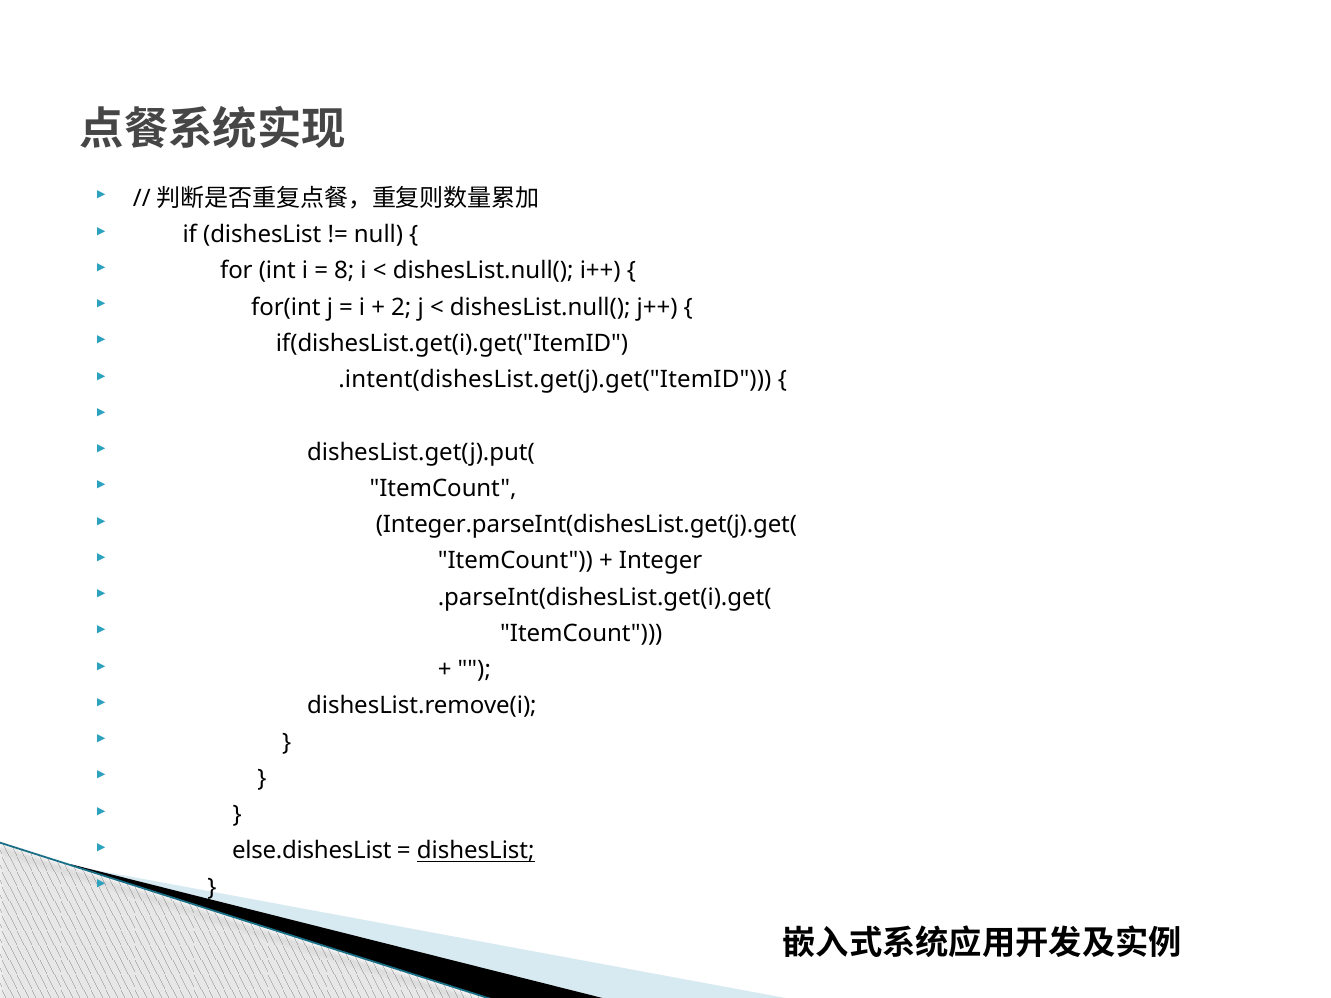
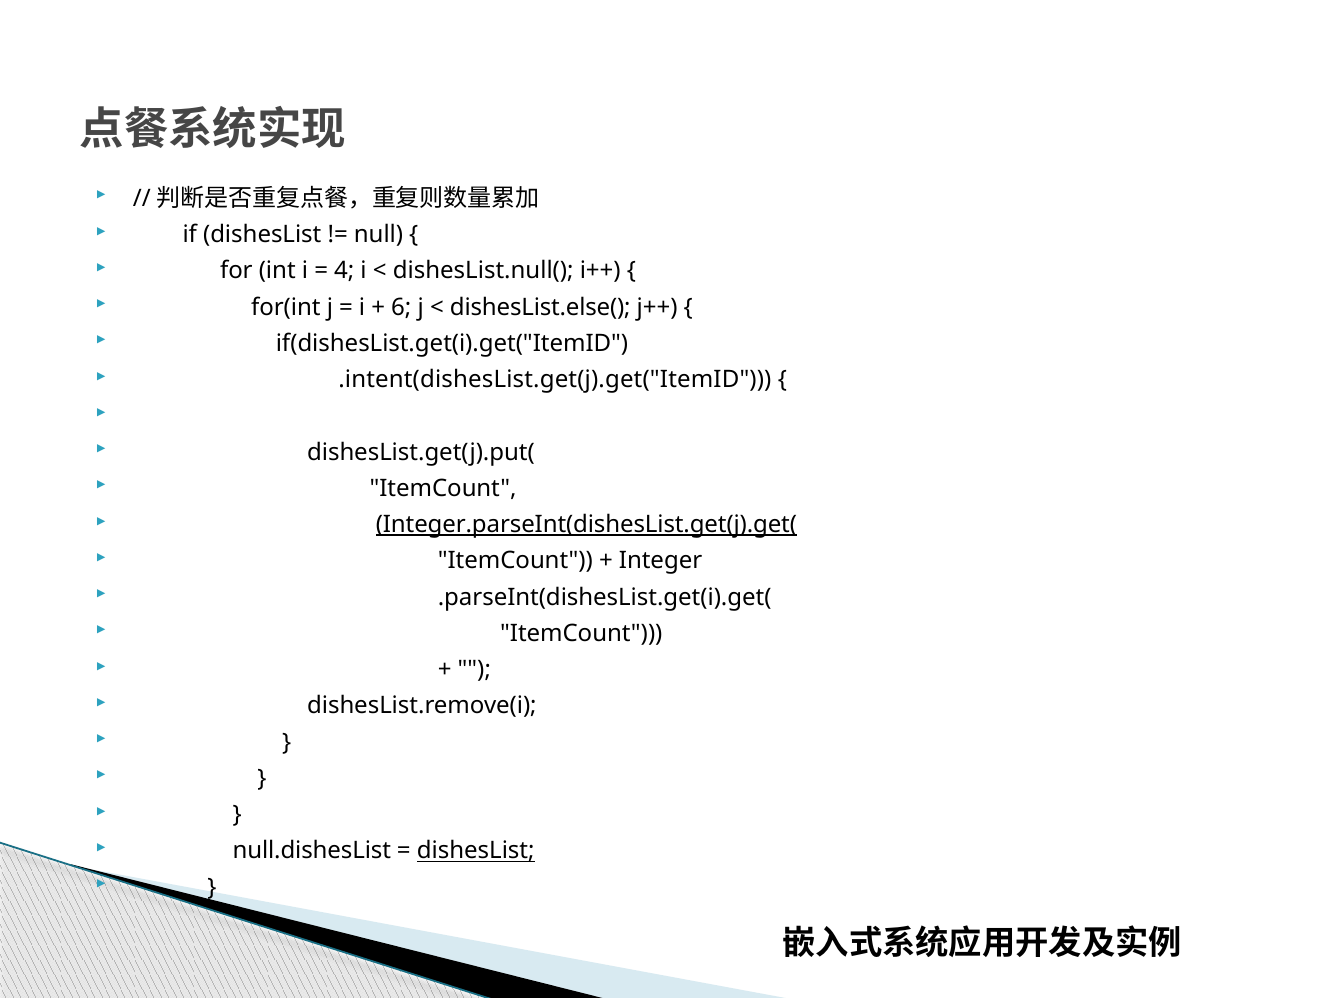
8: 8 -> 4 (344, 271)
2: 2 -> 6 (401, 307)
dishesList.null(: dishesList.null( -> dishesList.else( (540, 307)
Integer.parseInt(dishesList.get(j).get( underline: none -> present (586, 525)
else.dishesList: else.dishesList -> null.dishesList (312, 851)
